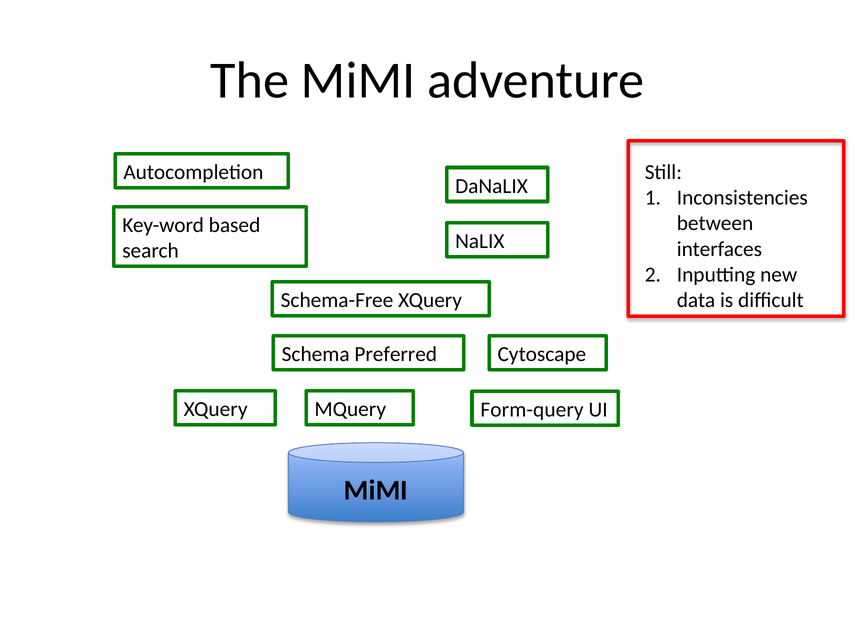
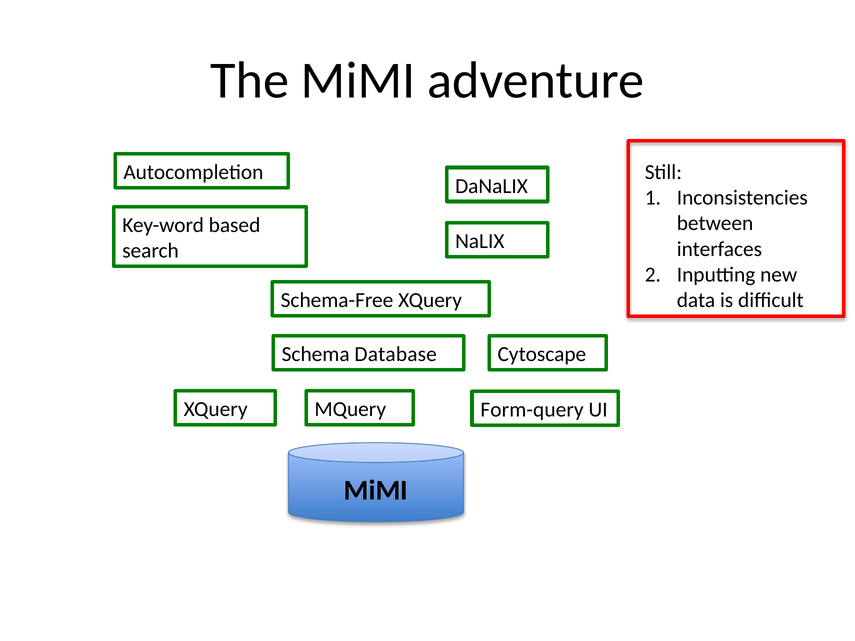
Preferred: Preferred -> Database (396, 354)
